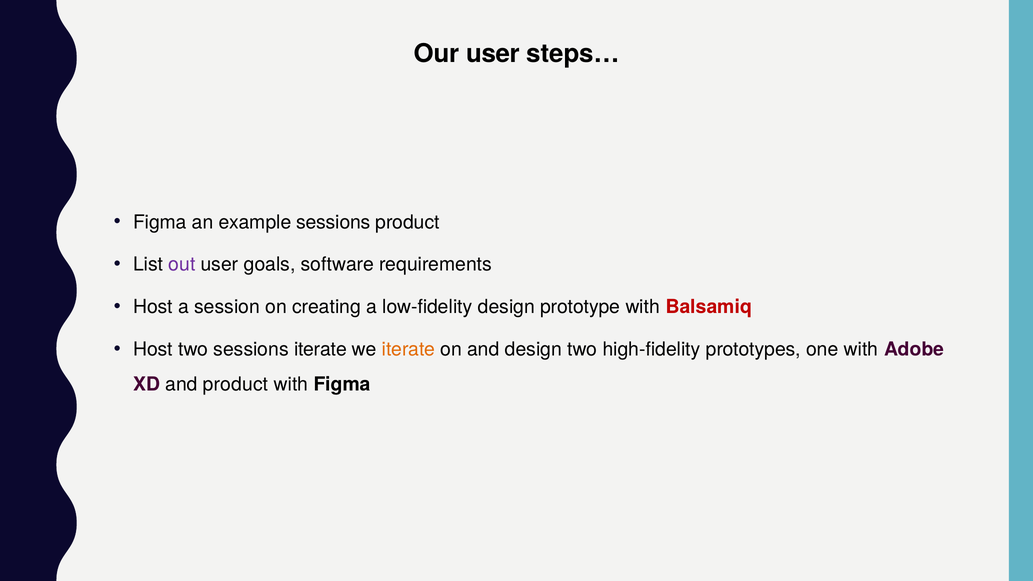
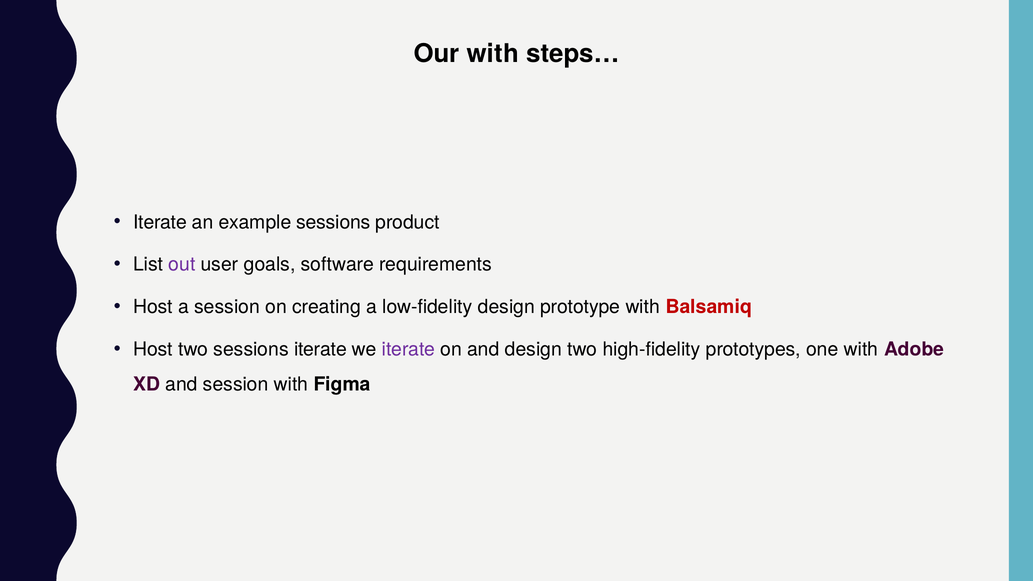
Our user: user -> with (493, 54)
Figma: Figma -> Iterate (160, 222)
iterate colour: orange -> purple (408, 349)
and product: product -> session (236, 384)
